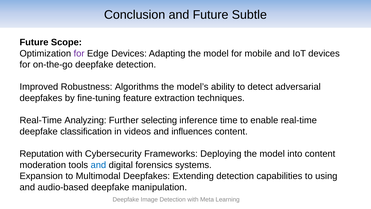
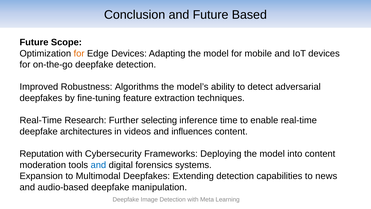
Subtle: Subtle -> Based (249, 15)
for colour: purple -> orange (79, 53)
Analyzing: Analyzing -> Research (85, 120)
classification: classification -> architectures (86, 131)
using: using -> news (326, 176)
